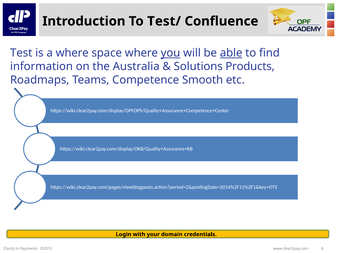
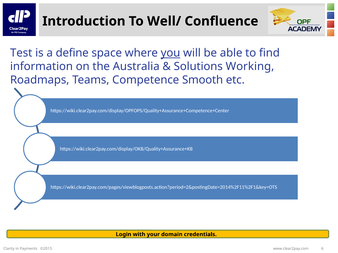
Test/: Test/ -> Well/ (164, 21)
a where: where -> define (72, 53)
able underline: present -> none (231, 53)
Products: Products -> Working (250, 67)
